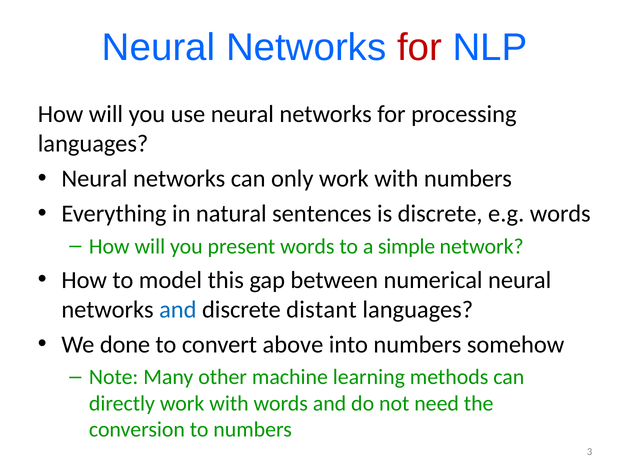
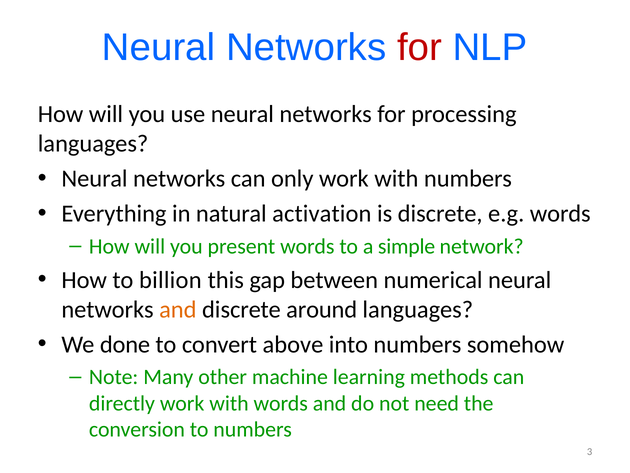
sentences: sentences -> activation (322, 214)
model: model -> billion (170, 280)
and colour: blue -> orange (178, 309)
distant: distant -> around (322, 309)
